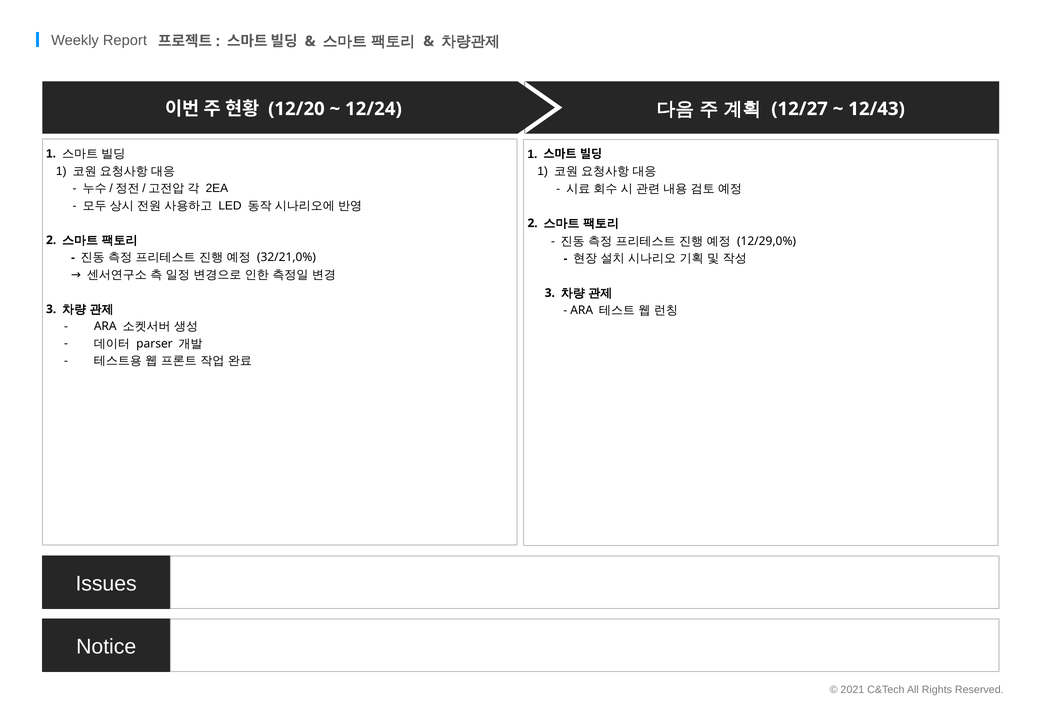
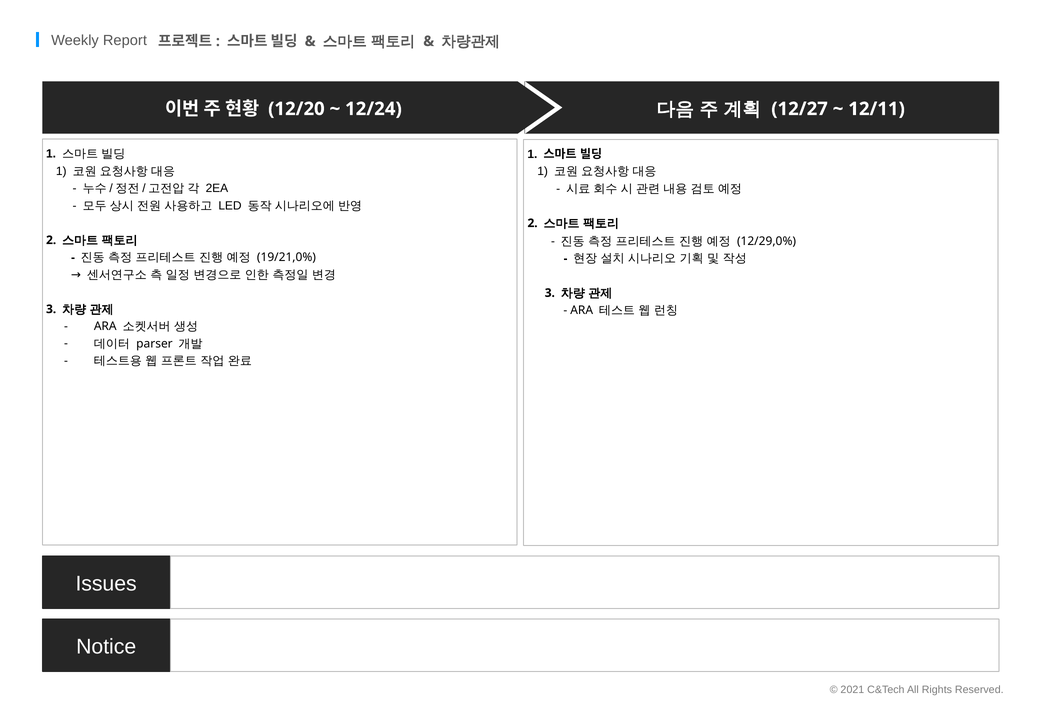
12/43: 12/43 -> 12/11 (877, 109)
32/21,0%: 32/21,0% -> 19/21,0% (286, 257)
